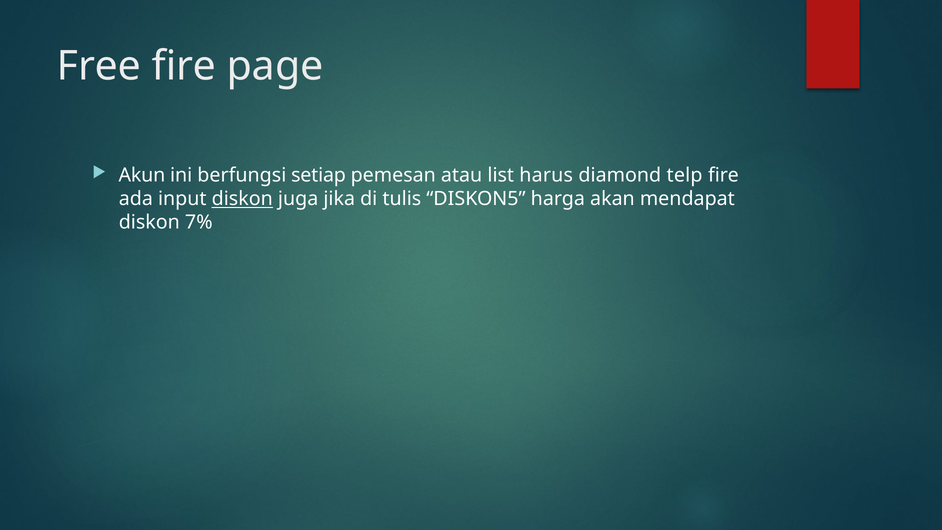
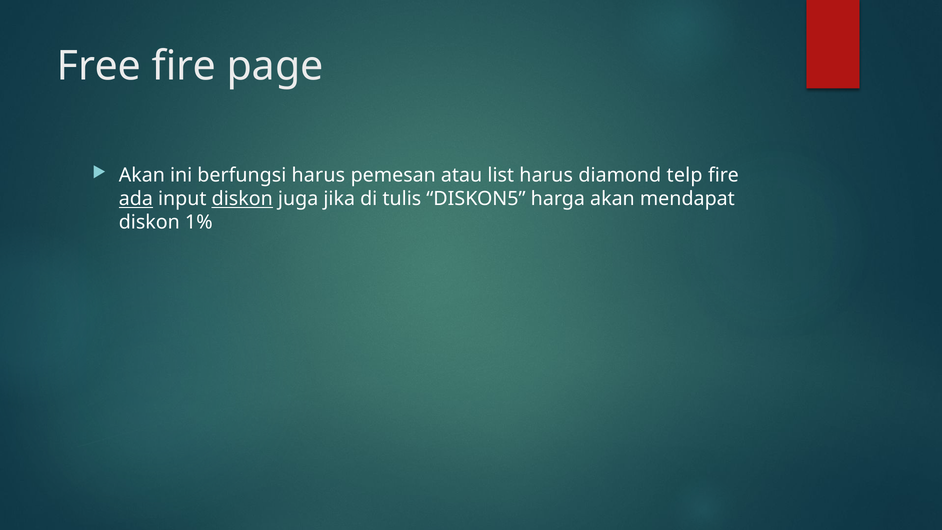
Akun: Akun -> Akan (142, 175)
berfungsi setiap: setiap -> harus (318, 175)
ada underline: none -> present (136, 199)
7%: 7% -> 1% (199, 222)
